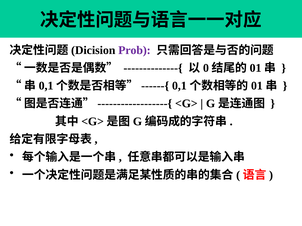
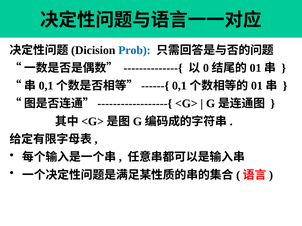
Prob colour: purple -> blue (134, 50)
